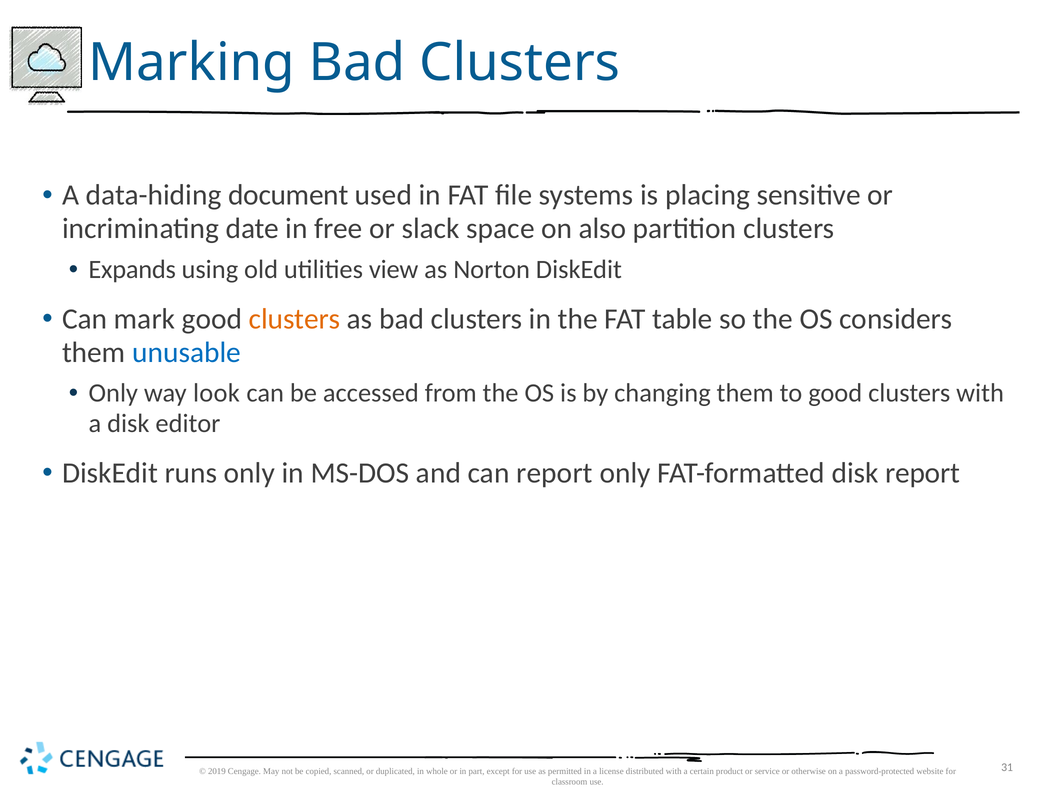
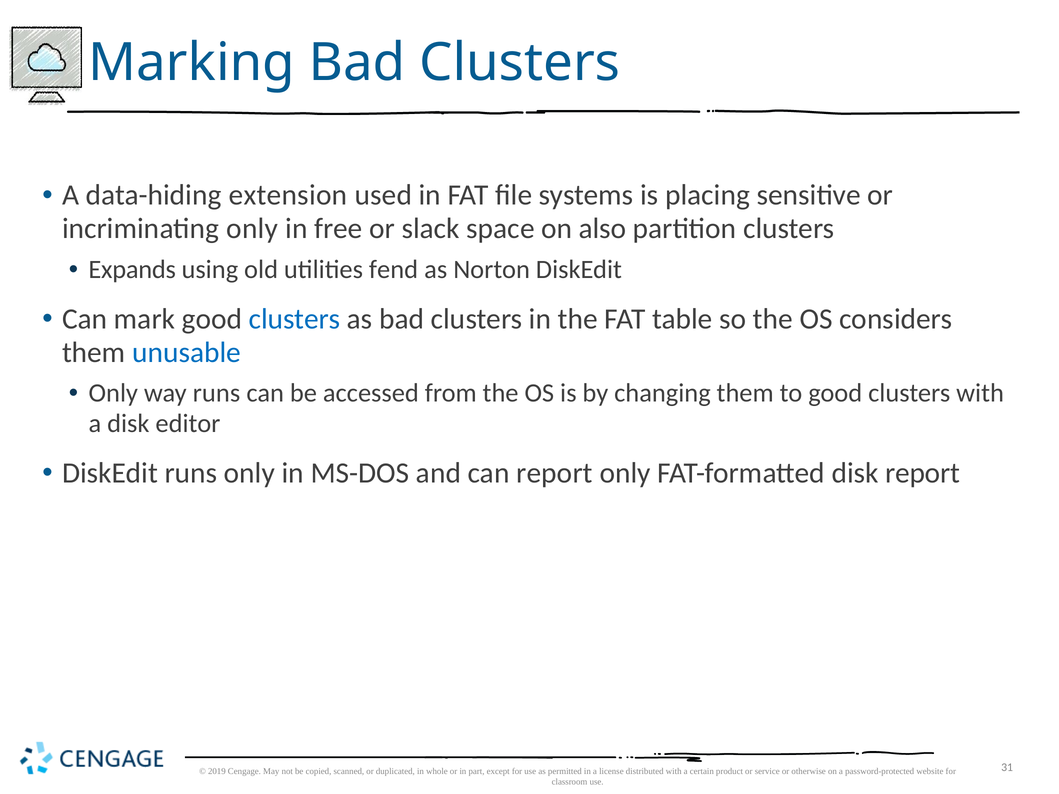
document: document -> extension (288, 195)
incriminating date: date -> only (252, 229)
view: view -> fend (394, 270)
clusters colour: orange -> blue (295, 319)
way look: look -> runs (217, 393)
